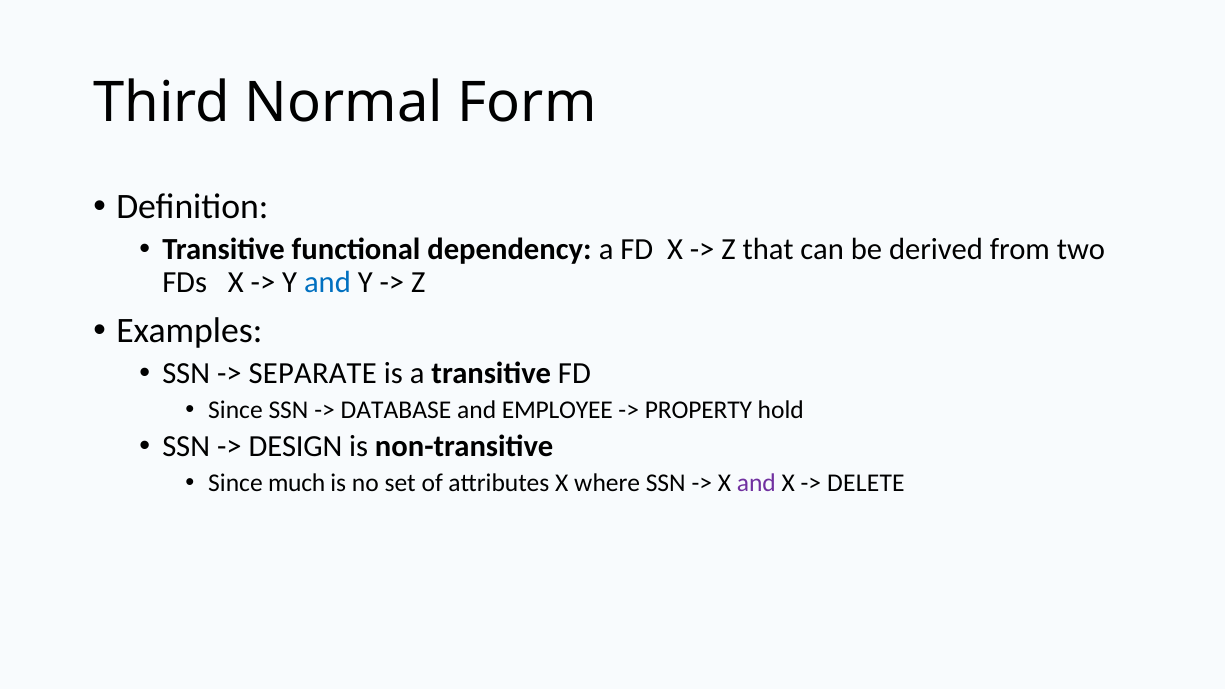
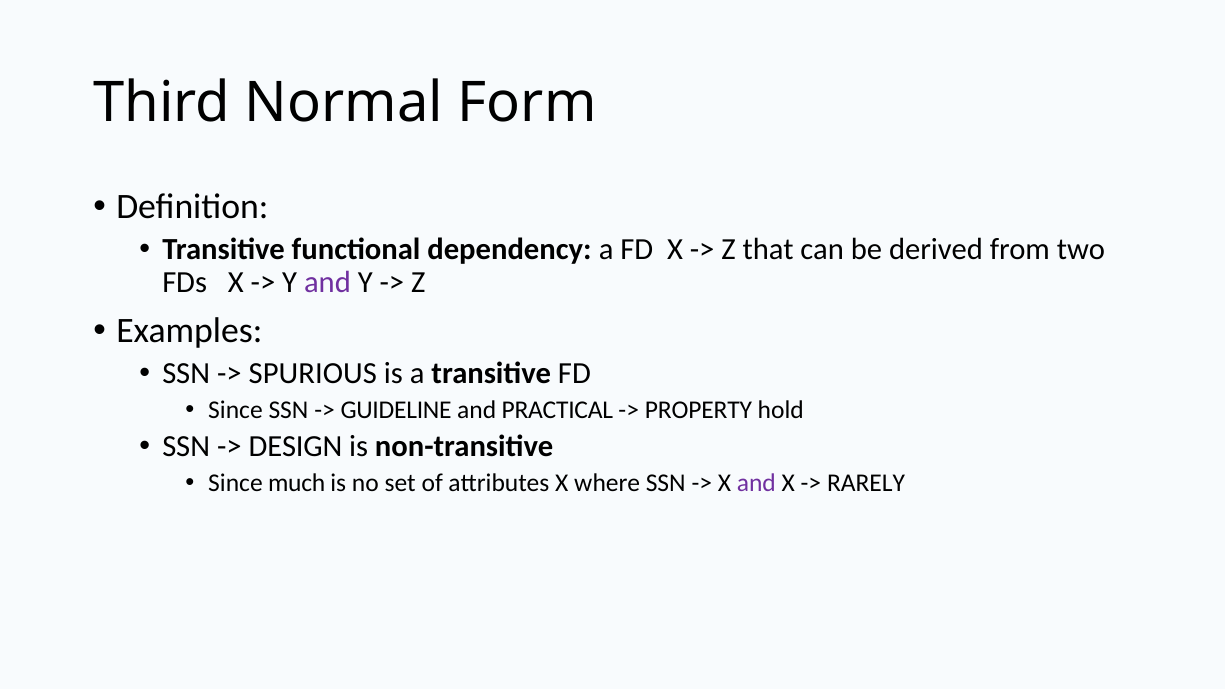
and colour: blue -> purple (327, 282)
SEPARATE: SEPARATE -> SPURIOUS (313, 373)
DATABASE: DATABASE -> GUIDELINE (396, 410)
EMPLOYEE: EMPLOYEE -> PRACTICAL (557, 410)
DELETE: DELETE -> RARELY (866, 483)
